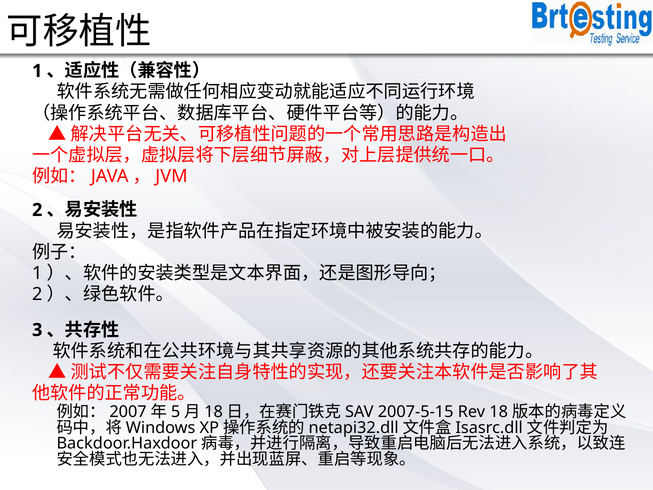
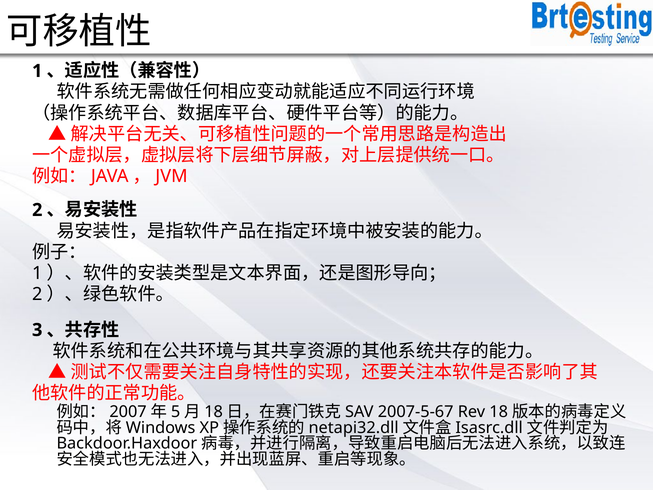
2007-5-15: 2007-5-15 -> 2007-5-67 (416, 412)
